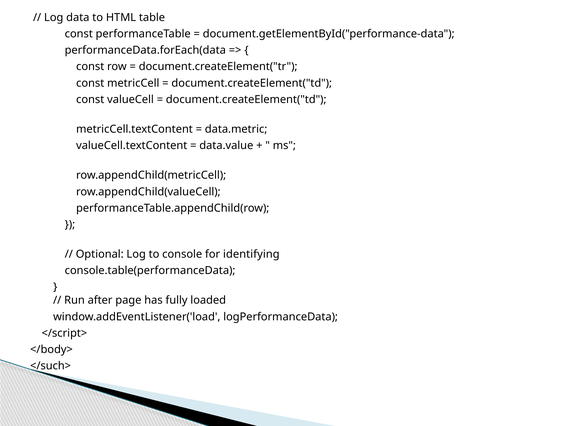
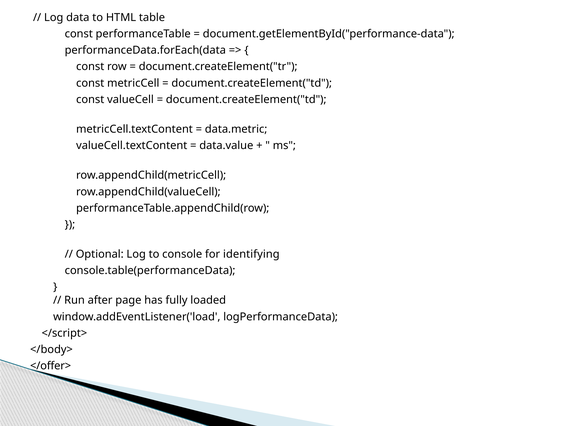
</such>: </such> -> </offer> (51, 366)
